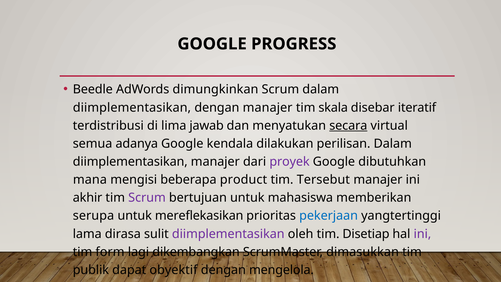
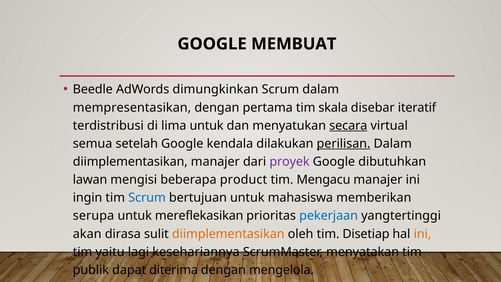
PROGRESS: PROGRESS -> MEMBUAT (294, 44)
diimplementasikan: diimplementasikan -> mempresentasikan (132, 107)
dengan manajer: manajer -> pertama (268, 107)
lima jawab: jawab -> untuk (207, 126)
adanya: adanya -> setelah (137, 144)
perilisan underline: none -> present (344, 144)
mana: mana -> lawan (90, 180)
Tersebut: Tersebut -> Mengacu (323, 180)
akhir: akhir -> ingin (88, 198)
Scrum colour: purple -> blue (147, 198)
lama: lama -> akan (87, 234)
diimplementasikan colour: purple -> orange (228, 234)
ini colour: purple -> orange (422, 234)
form: form -> yaitu (110, 252)
dikembangkan: dikembangkan -> kesehariannya (196, 252)
dimasukkan: dimasukkan -> menyatakan (363, 252)
obyektif: obyektif -> diterima (174, 270)
